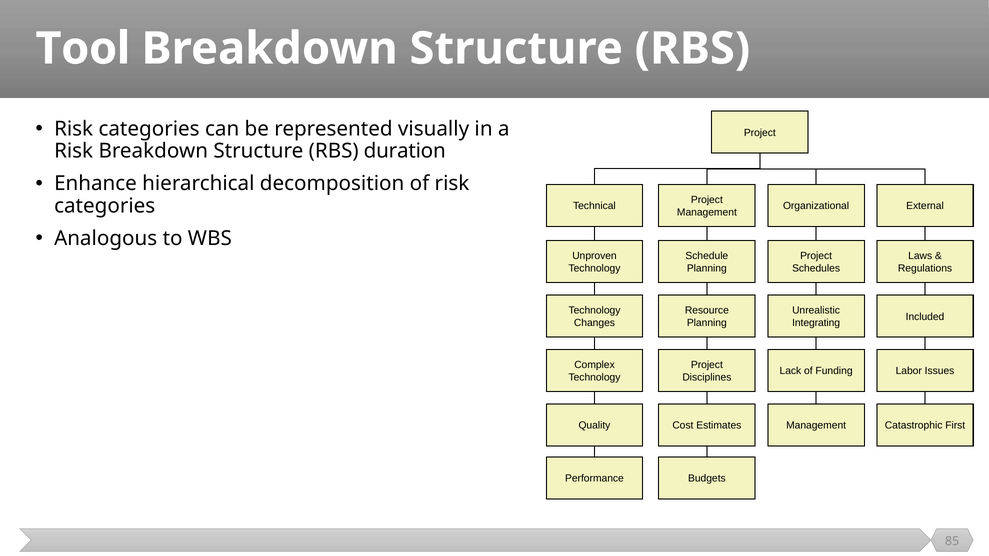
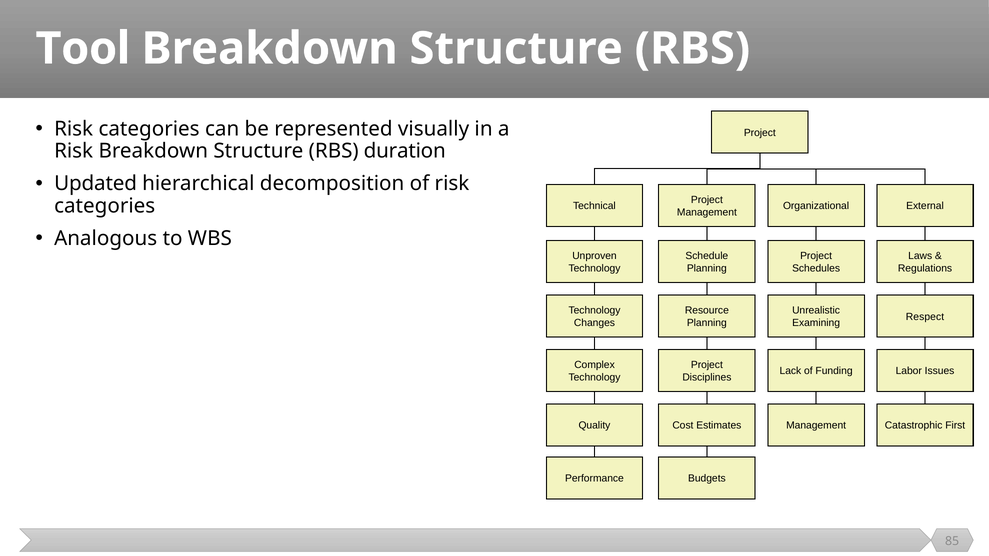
Enhance: Enhance -> Updated (96, 184)
Included: Included -> Respect (925, 317)
Integrating: Integrating -> Examining (816, 323)
